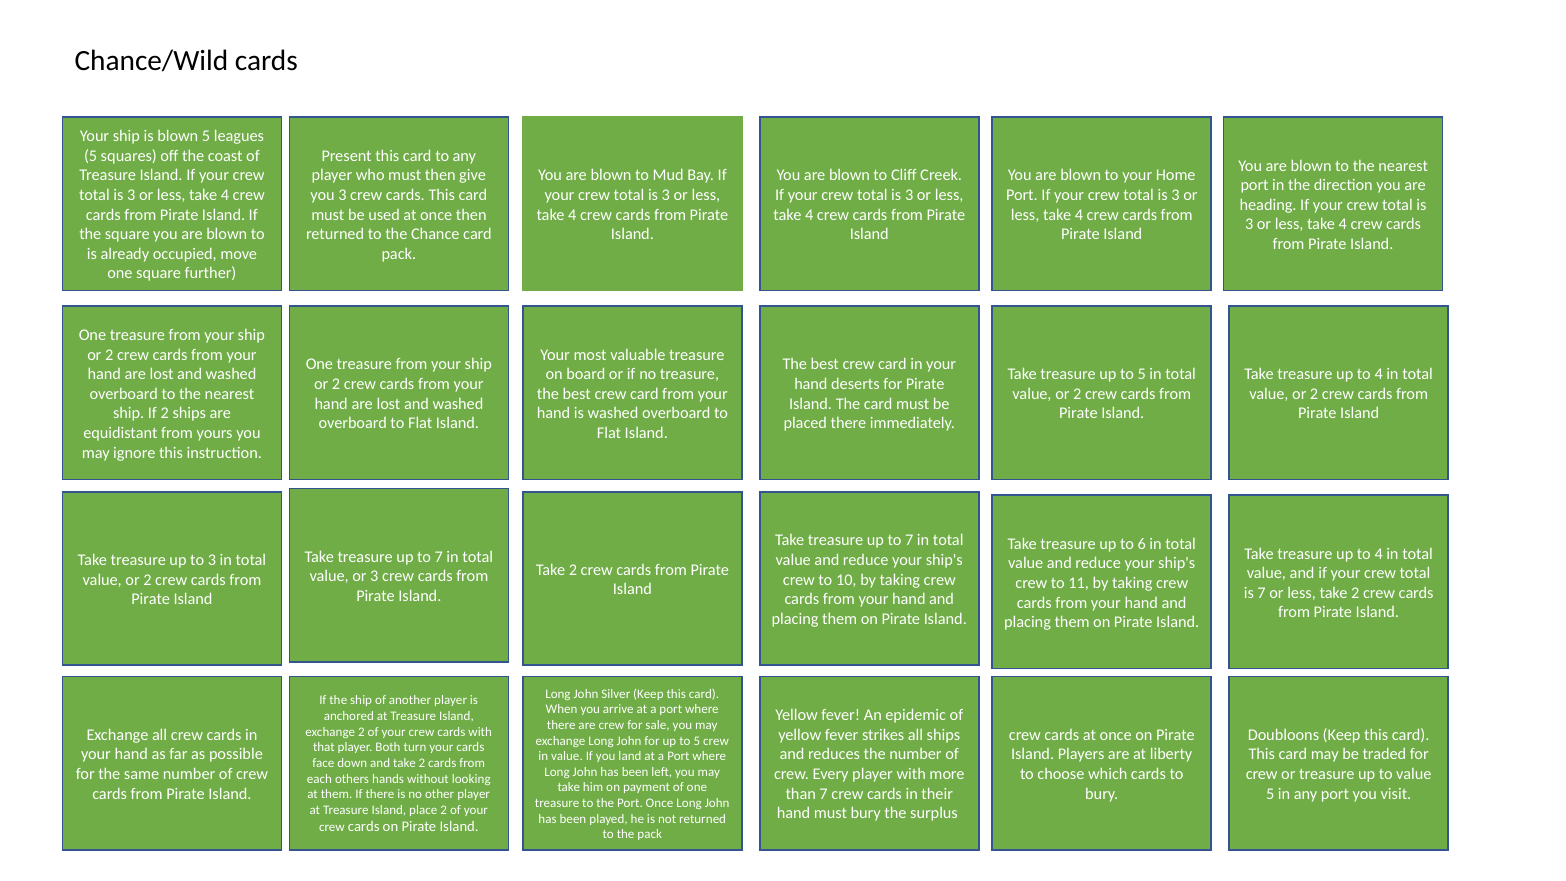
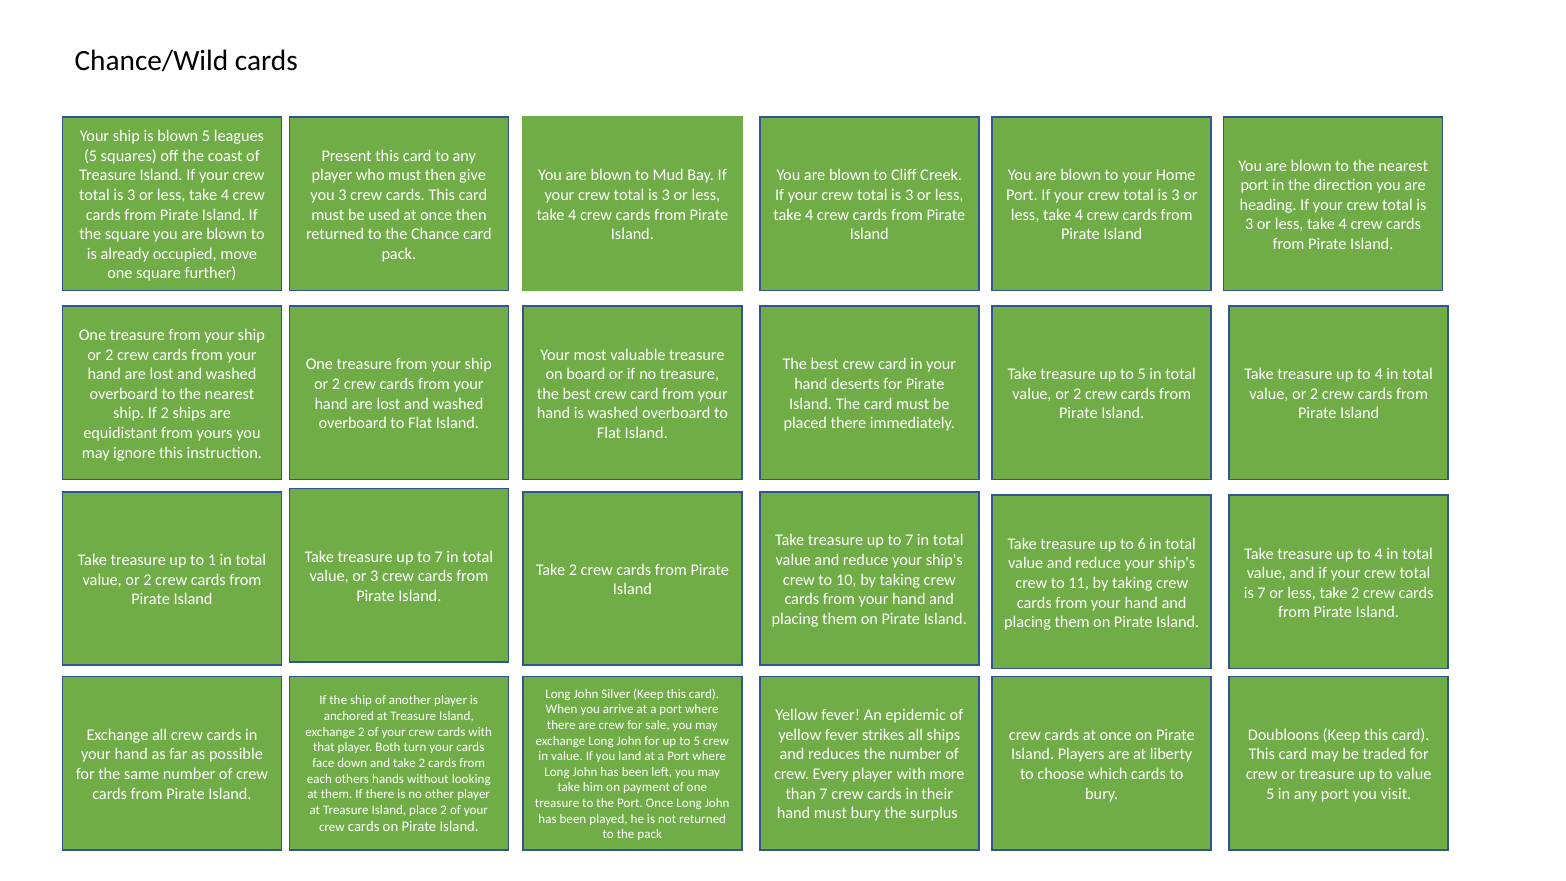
to 3: 3 -> 1 (212, 560)
